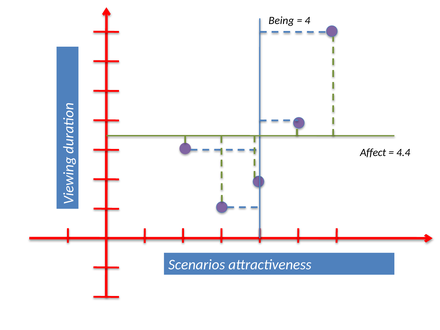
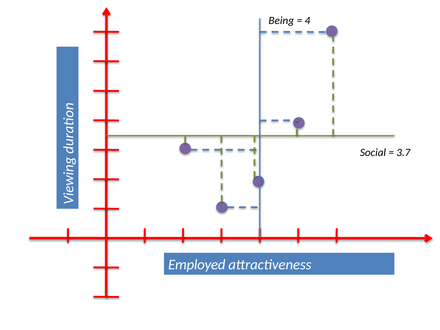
Affect: Affect -> Social (373, 153)
4.4: 4.4 -> 3.7 (403, 153)
Scenarios: Scenarios -> Employed (197, 265)
